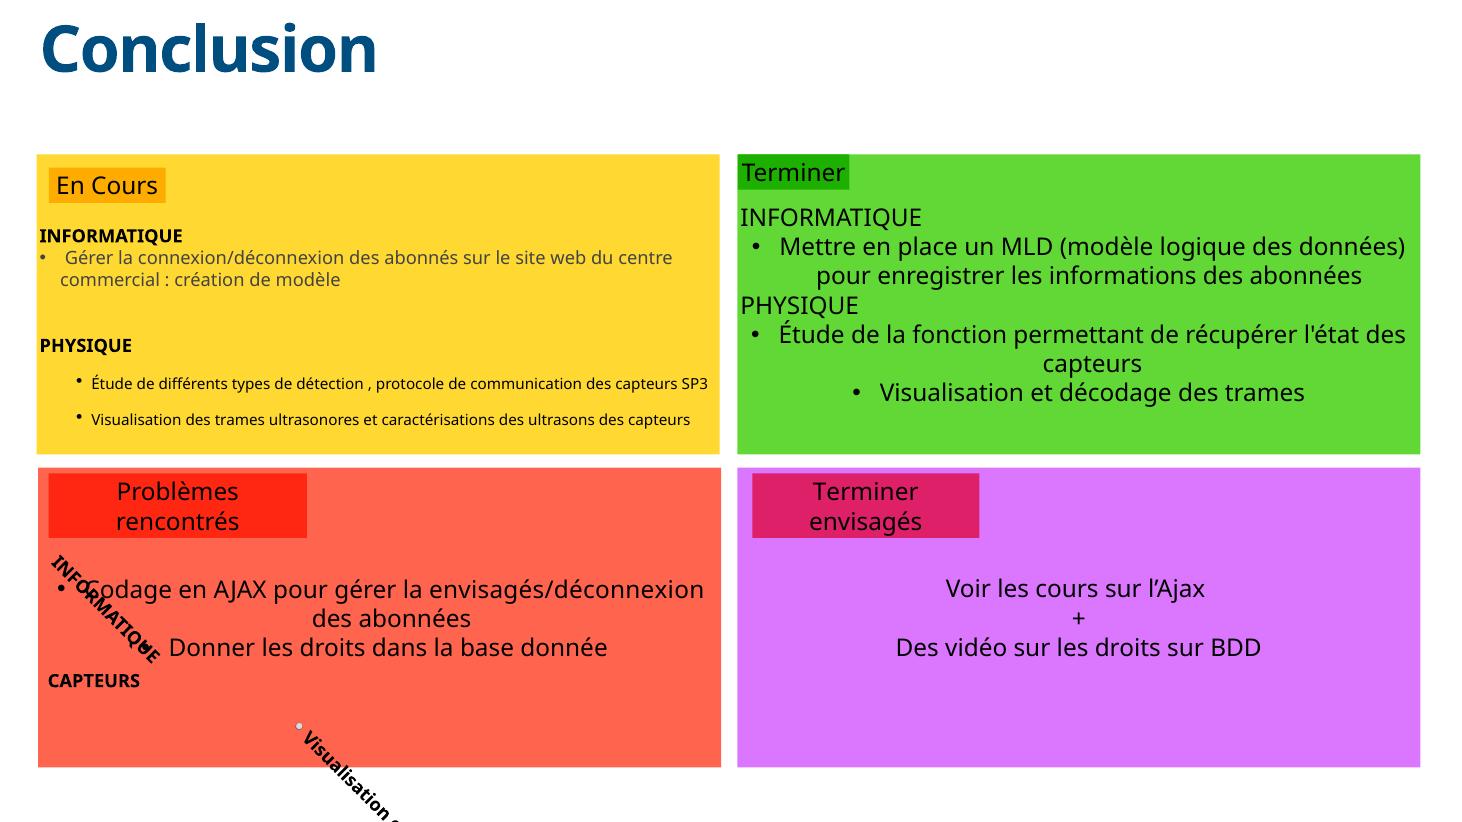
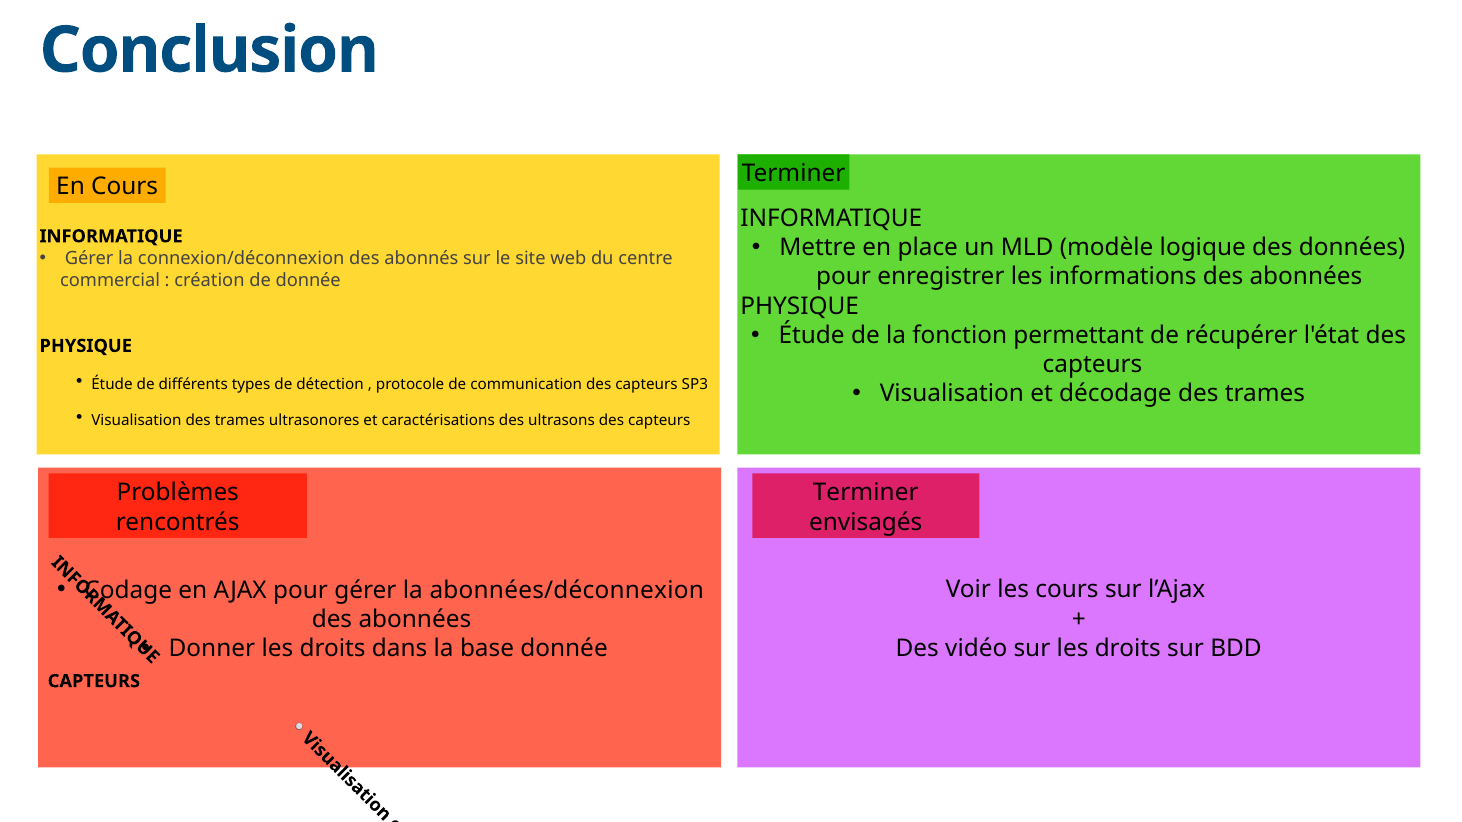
de modèle: modèle -> donnée (308, 280)
envisagés/déconnexion: envisagés/déconnexion -> abonnées/déconnexion (567, 590)
